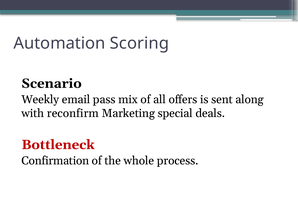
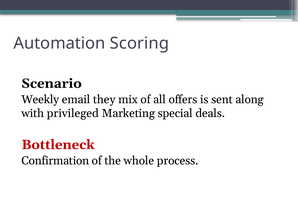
pass: pass -> they (104, 100)
reconfirm: reconfirm -> privileged (73, 114)
